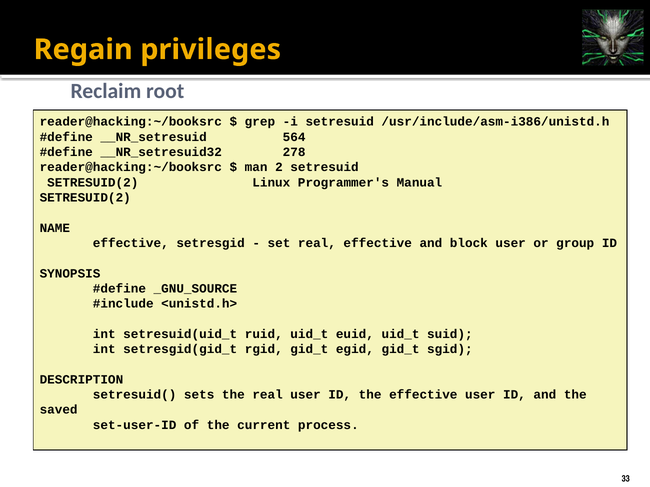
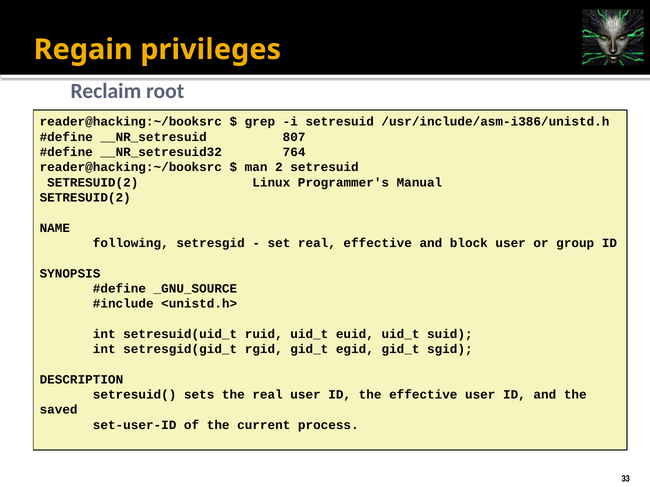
564: 564 -> 807 (294, 137)
278: 278 -> 764 (294, 152)
effective: effective -> following (131, 243)
